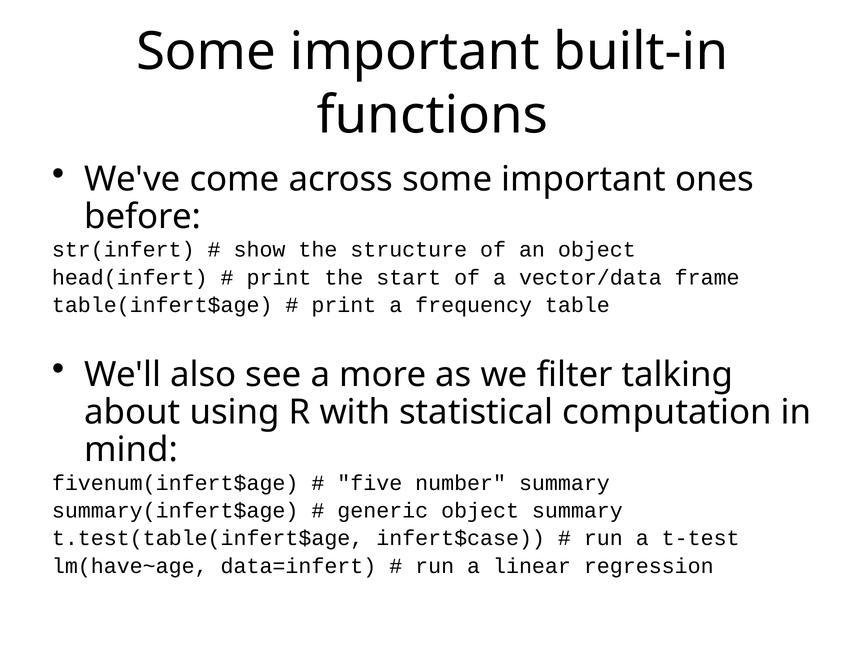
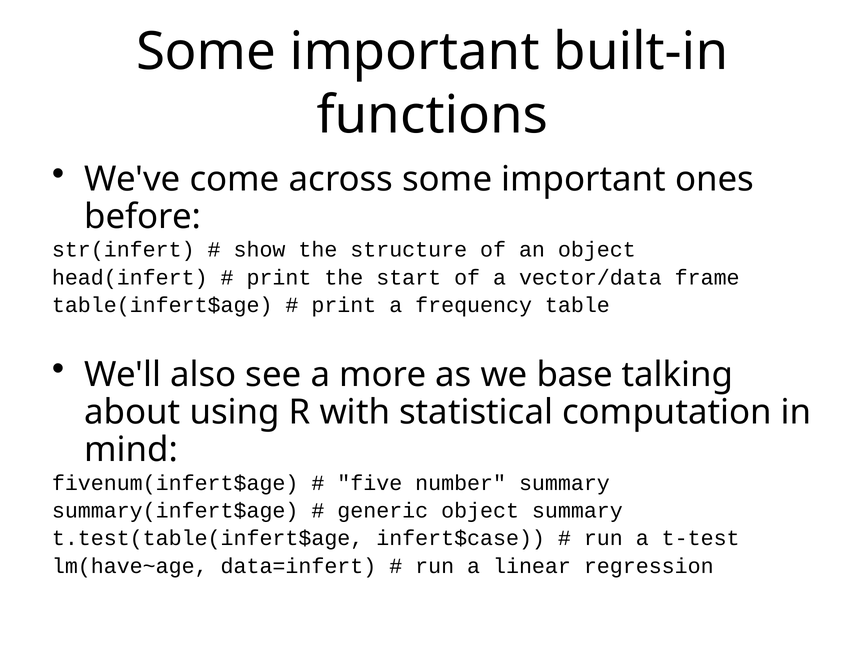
filter: filter -> base (575, 374)
